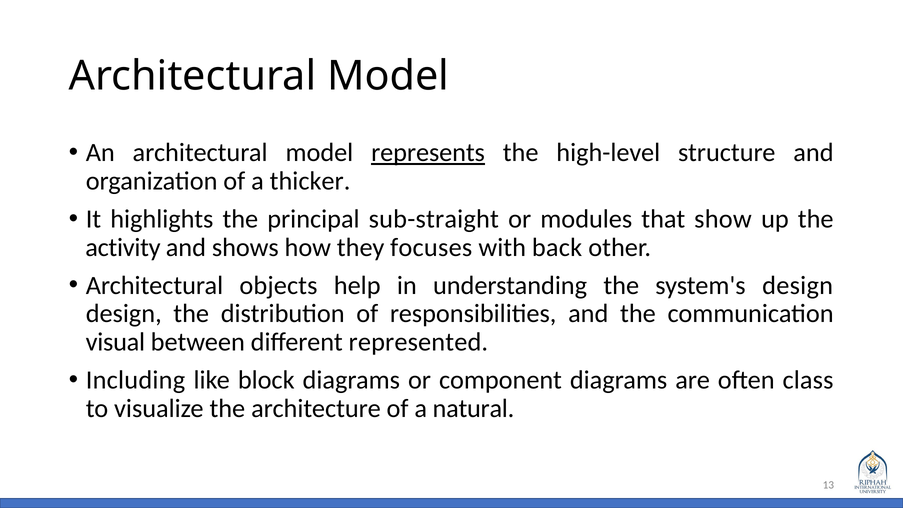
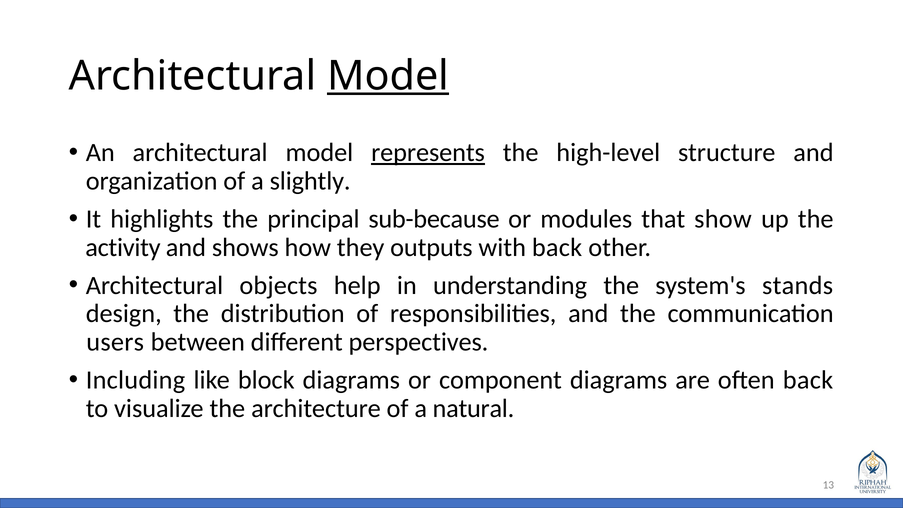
Model underline: none -> present (388, 76)
thicker: thicker -> slightly (310, 181)
sub-straight: sub-straight -> sub-because (434, 219)
focuses: focuses -> outputs (431, 247)
system's design: design -> stands (798, 285)
visual: visual -> users (115, 342)
represented: represented -> perspectives (418, 342)
often class: class -> back (808, 380)
